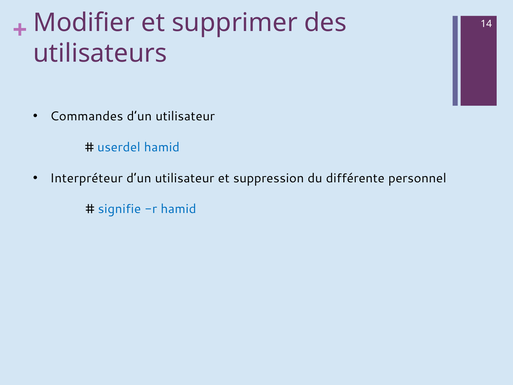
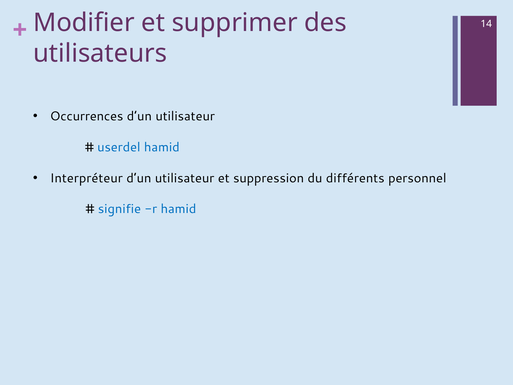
Commandes: Commandes -> Occurrences (87, 116)
différente: différente -> différents (355, 178)
